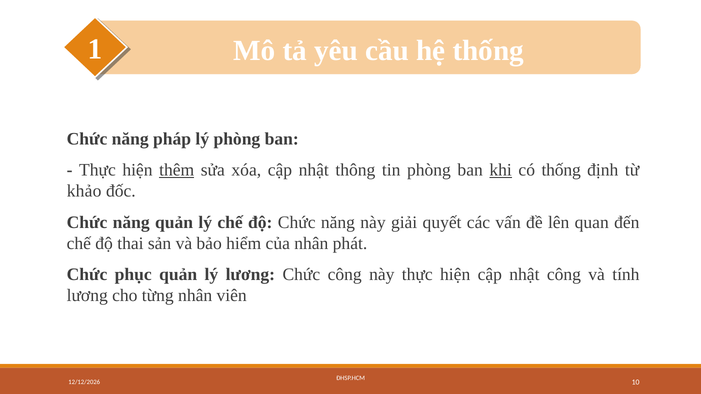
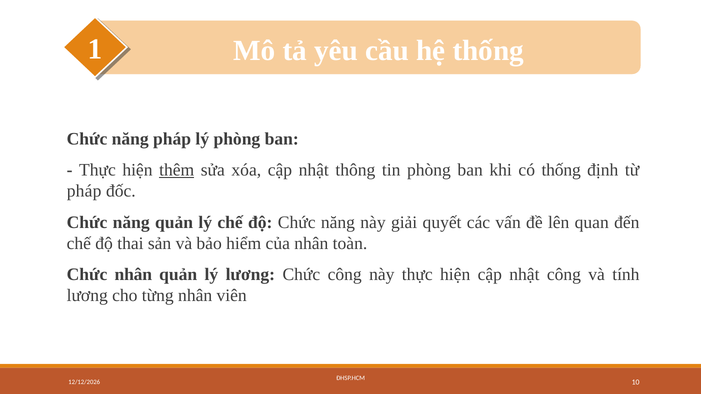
khi underline: present -> none (501, 170)
khảo: khảo -> pháp (84, 191)
phát: phát -> toàn (350, 244)
Chức phục: phục -> nhân (133, 275)
